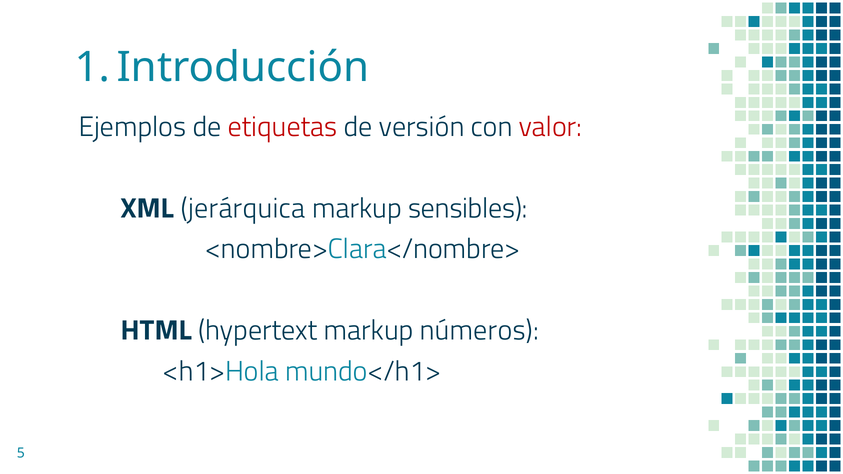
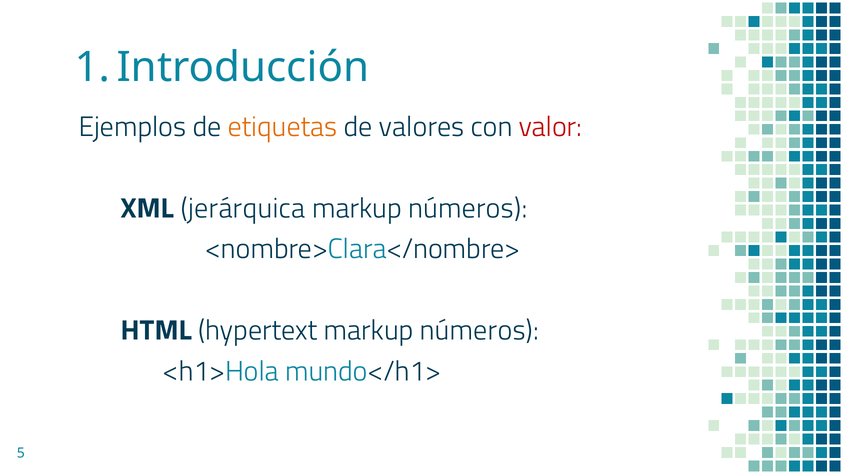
etiquetas colour: red -> orange (283, 127)
versión: versión -> valores (422, 127)
sensibles: sensibles -> números (468, 208)
